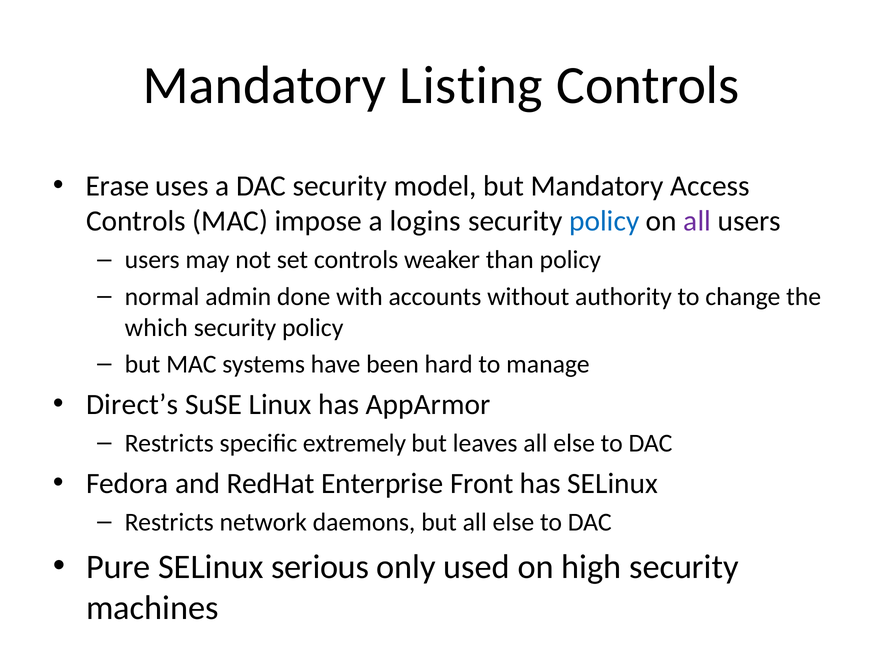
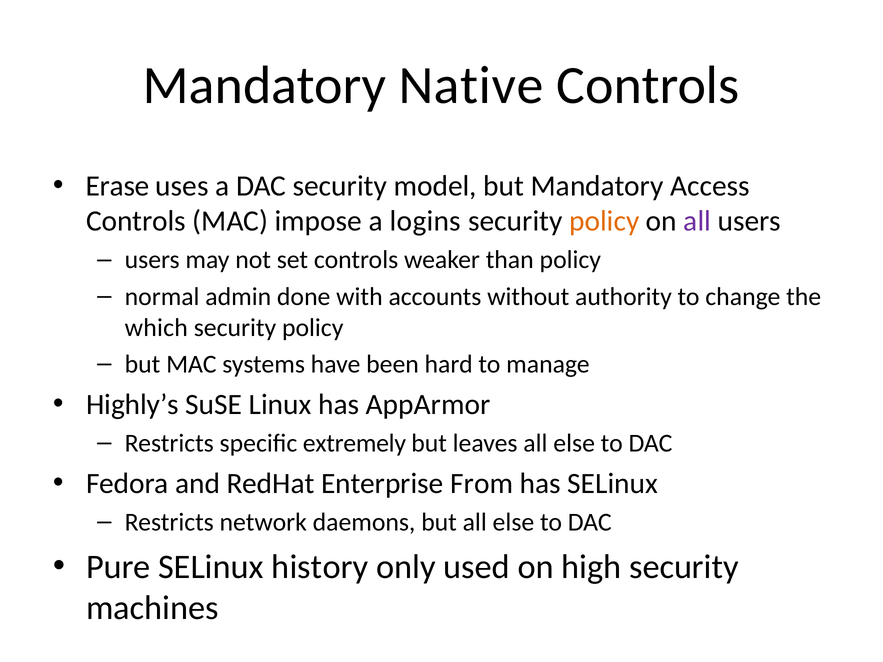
Listing: Listing -> Native (471, 85)
policy colour: blue -> orange (604, 221)
Direct’s: Direct’s -> Highly’s (132, 405)
Front: Front -> From (482, 484)
serious: serious -> history (320, 567)
